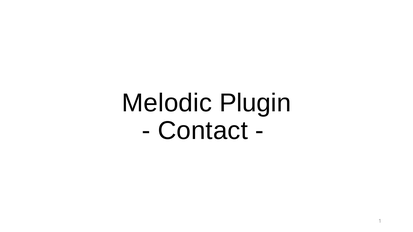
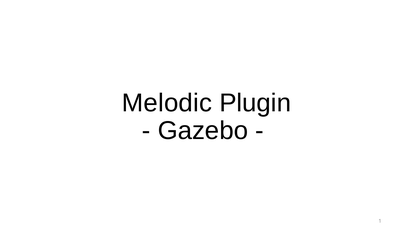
Contact: Contact -> Gazebo (203, 131)
